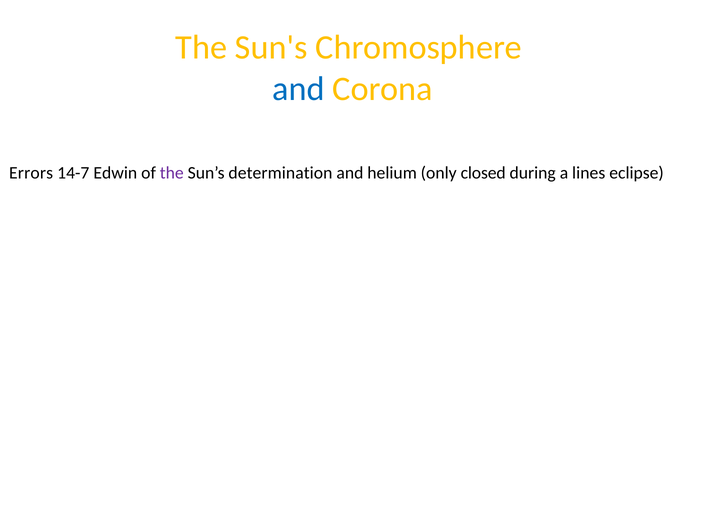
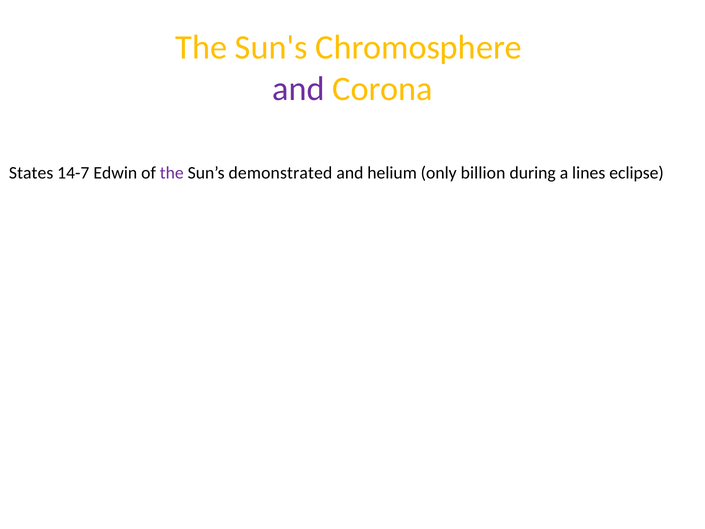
and colour: blue -> purple (298, 89)
Errors: Errors -> States (31, 173)
determination: determination -> demonstrated (280, 173)
closed: closed -> billion (483, 173)
